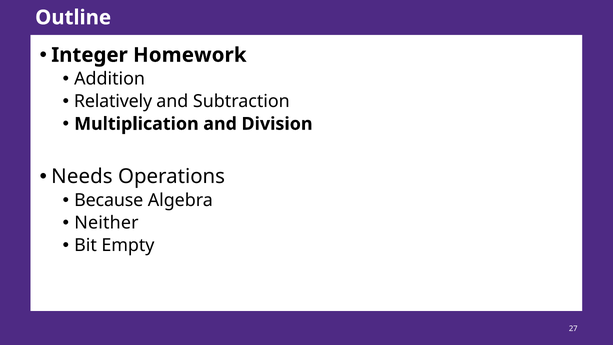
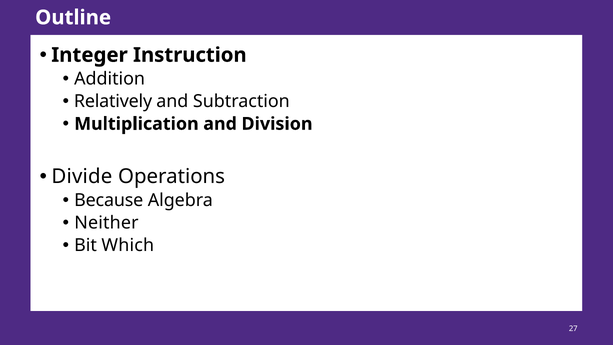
Homework: Homework -> Instruction (190, 55)
Needs: Needs -> Divide (82, 177)
Empty: Empty -> Which (128, 245)
